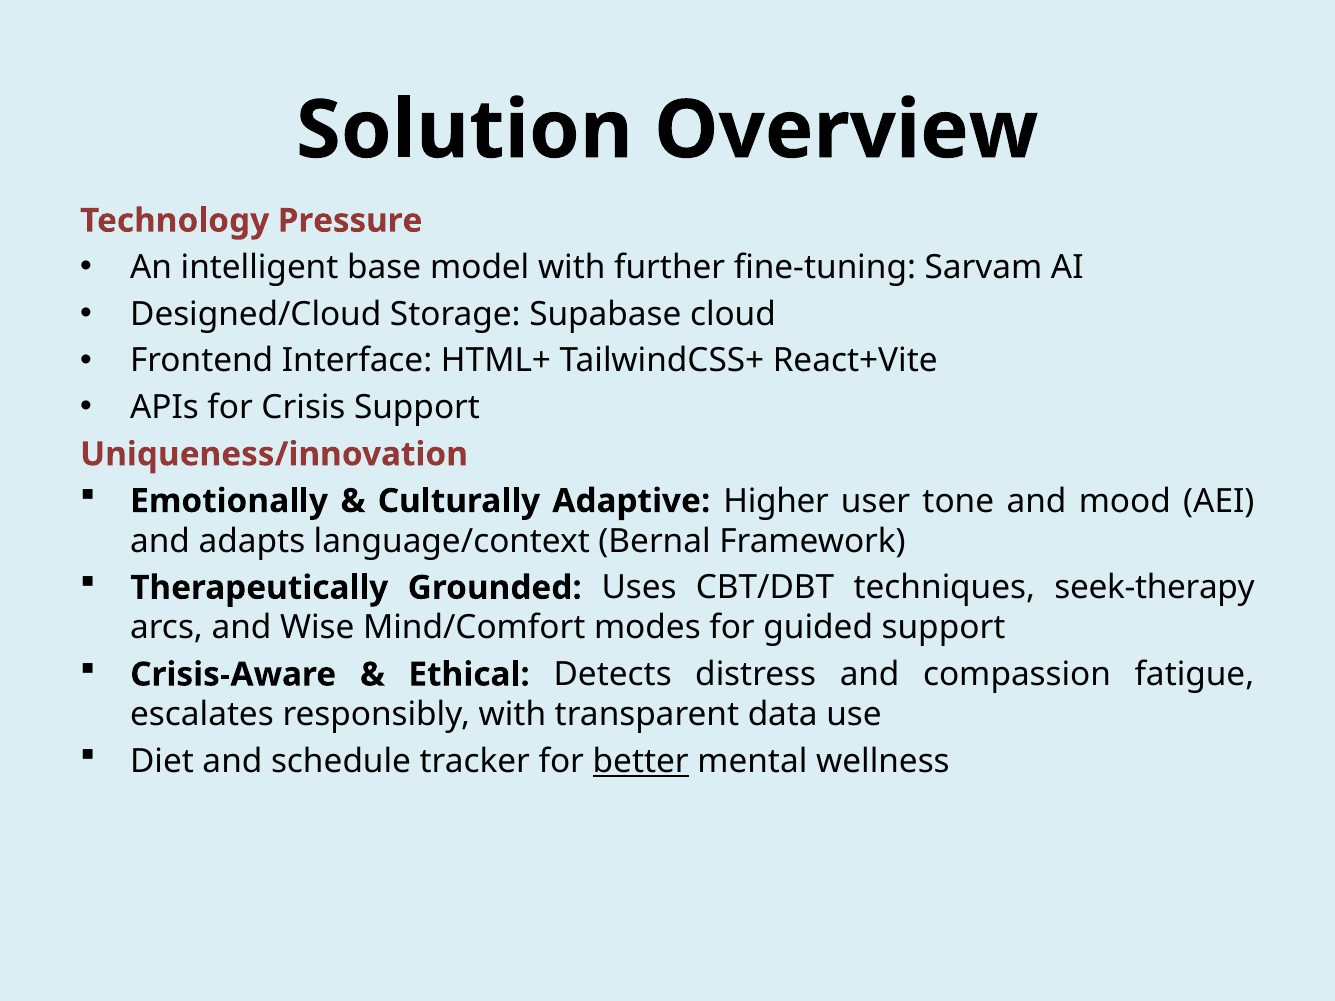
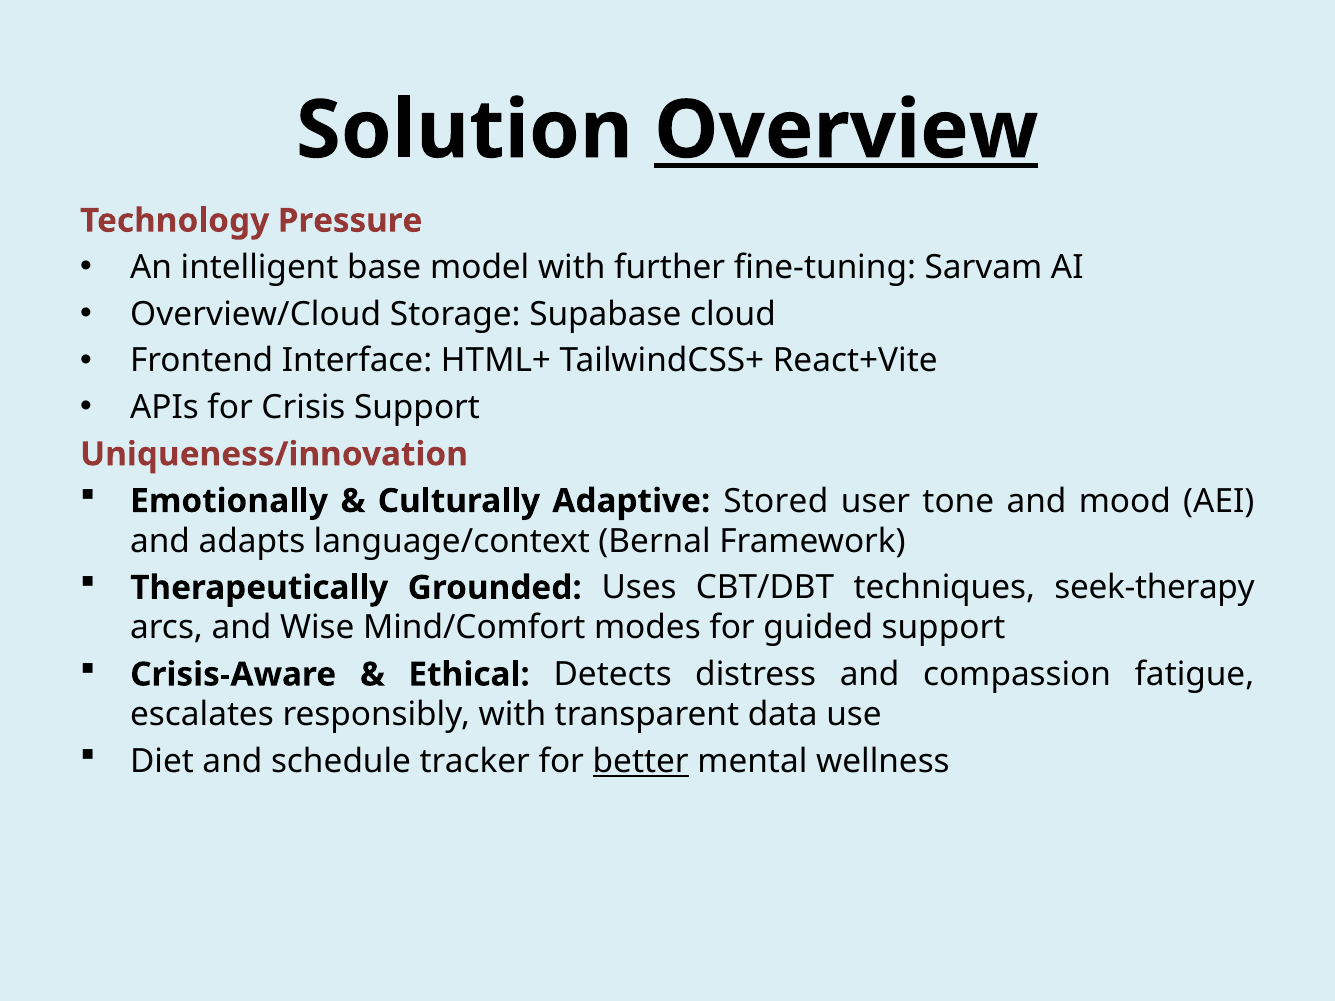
Overview underline: none -> present (846, 130)
Designed/Cloud: Designed/Cloud -> Overview/Cloud (256, 314)
Higher: Higher -> Stored (776, 501)
